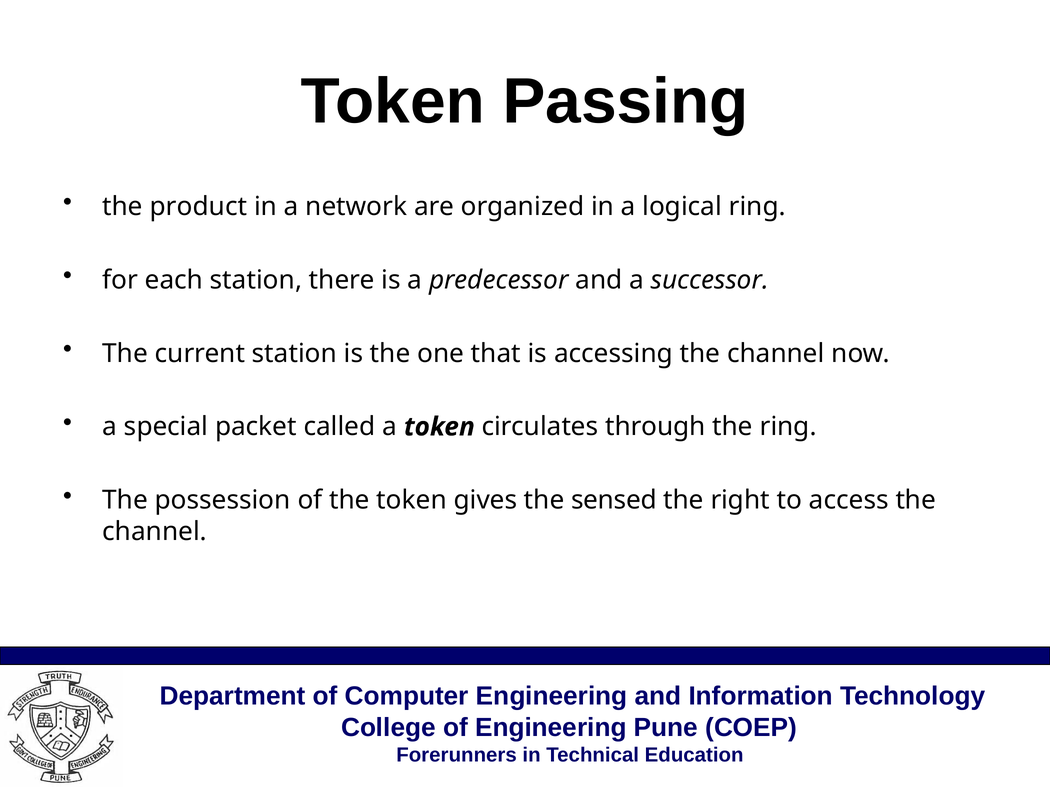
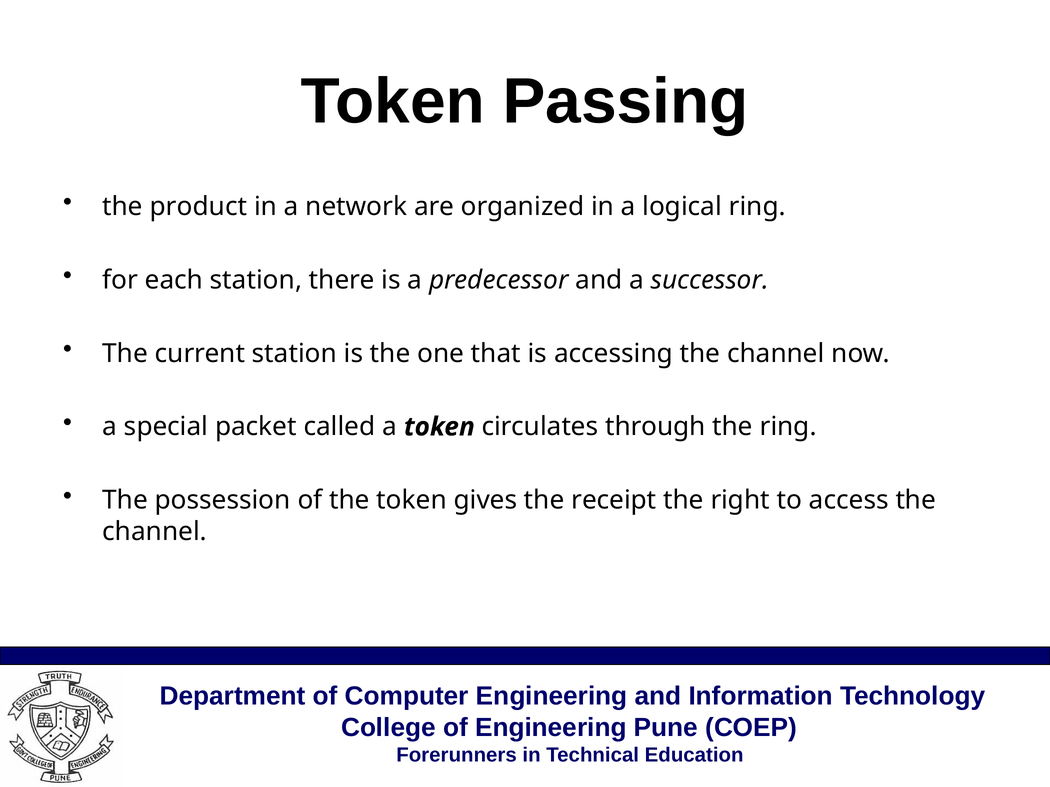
sensed: sensed -> receipt (614, 501)
